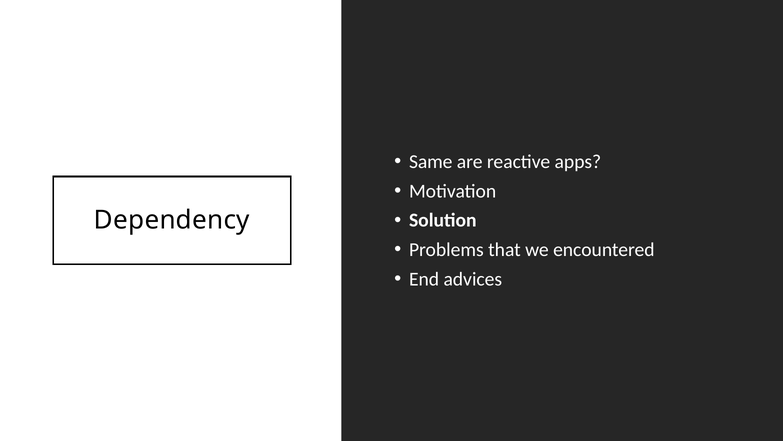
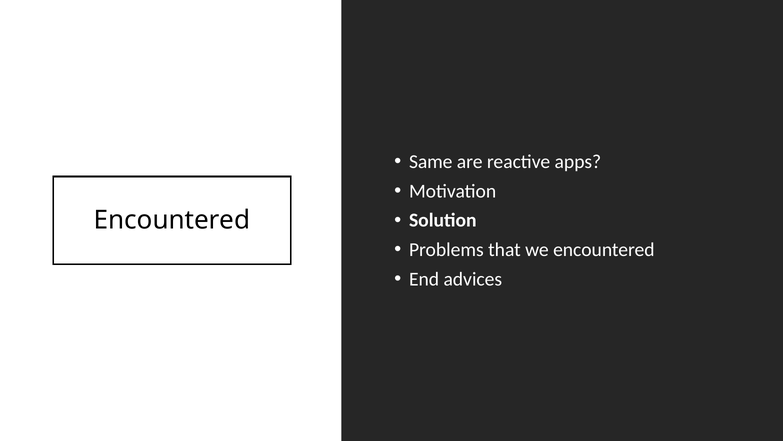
Dependency: Dependency -> Encountered (172, 220)
